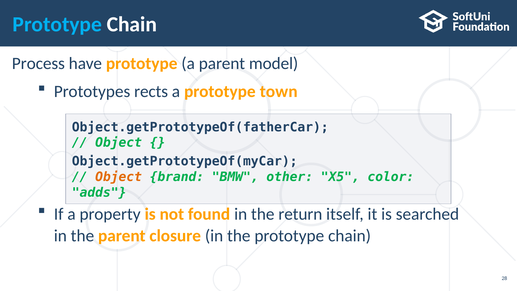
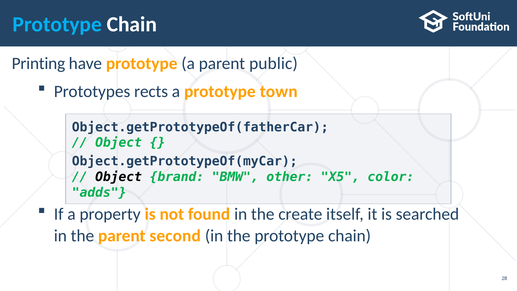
Process: Process -> Printing (38, 63)
model: model -> public (273, 63)
Object colour: orange -> black (119, 177)
return: return -> create (300, 214)
closure: closure -> second (175, 236)
